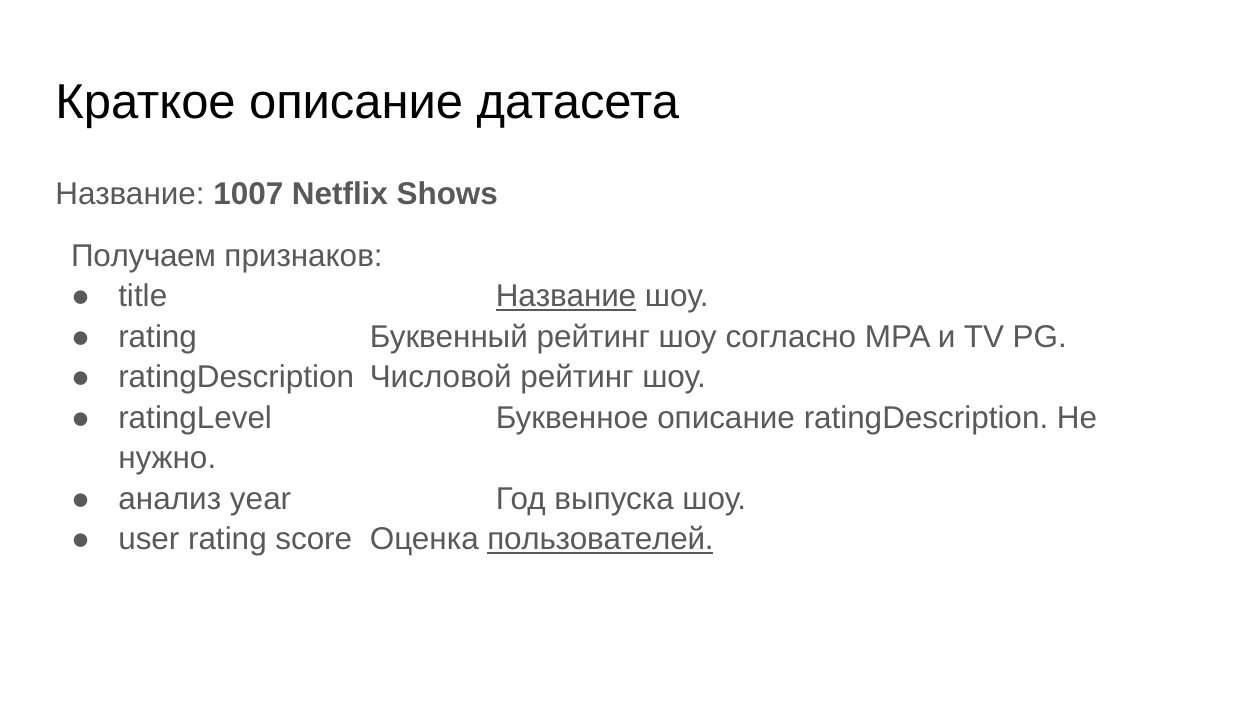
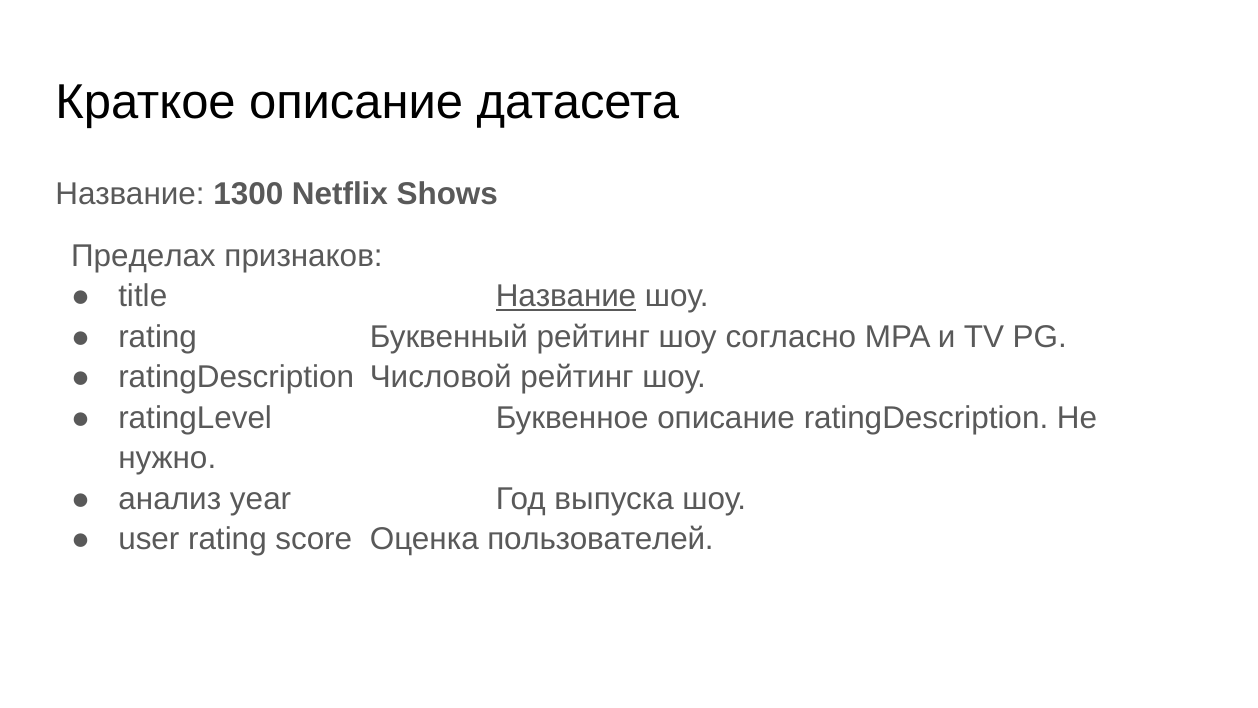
1007: 1007 -> 1300 (248, 195)
Получаем: Получаем -> Пределах (143, 256)
пользователей underline: present -> none (601, 539)
